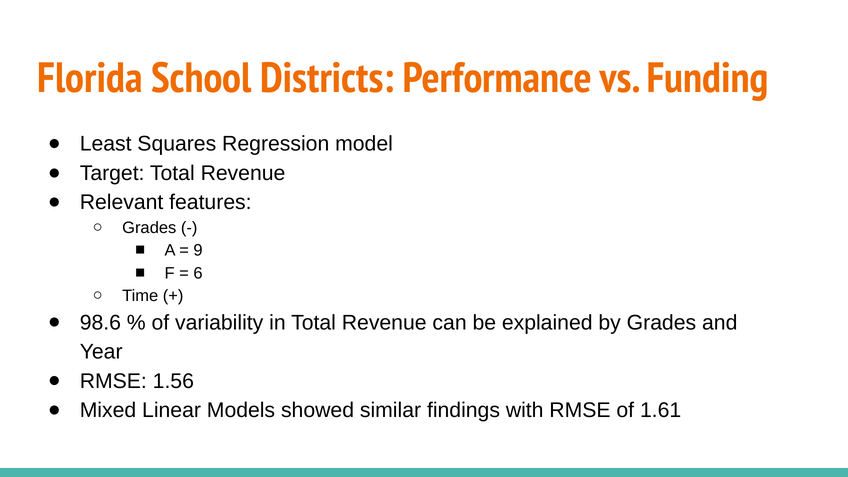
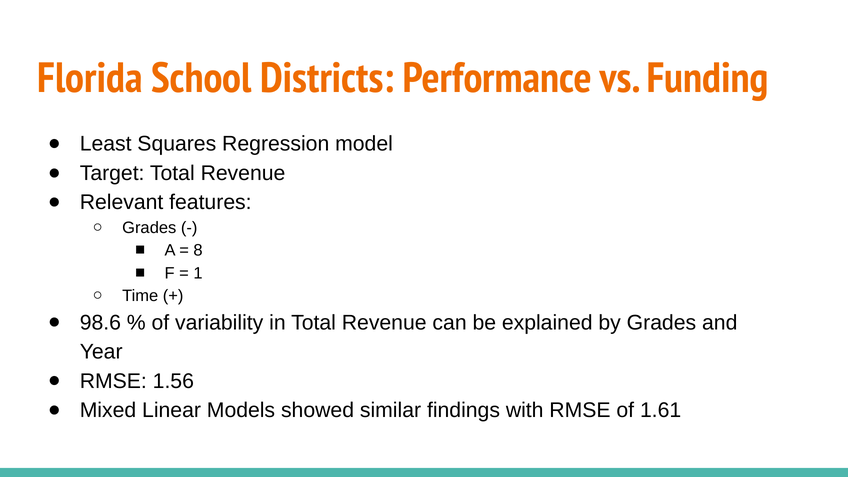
9: 9 -> 8 (198, 250)
6: 6 -> 1 (198, 273)
